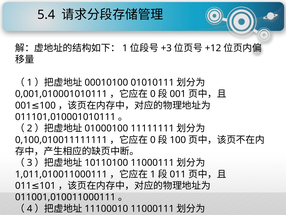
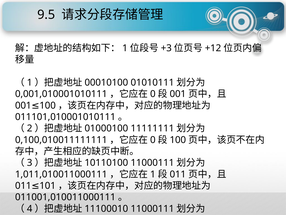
5.4: 5.4 -> 9.5 (46, 15)
